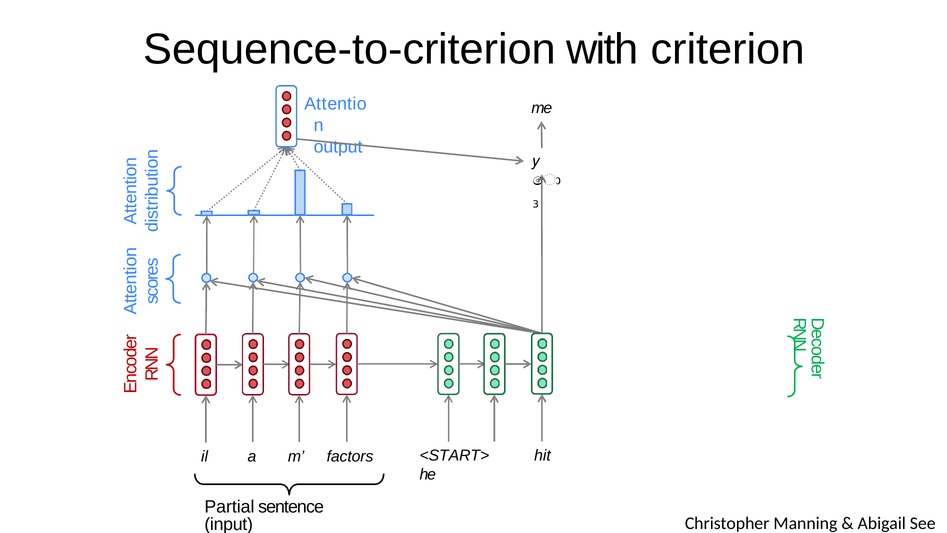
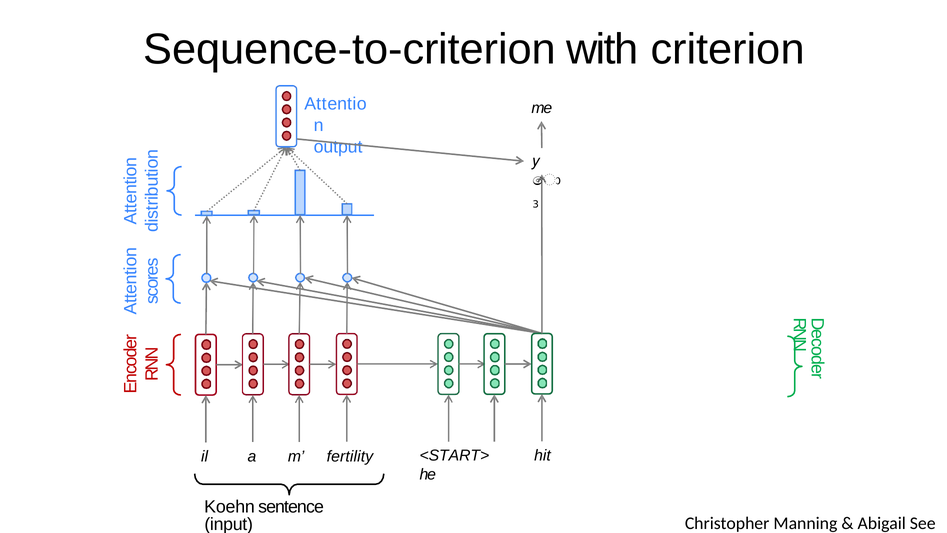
factors: factors -> fertility (350, 456)
Partial: Partial -> Koehn (230, 506)
